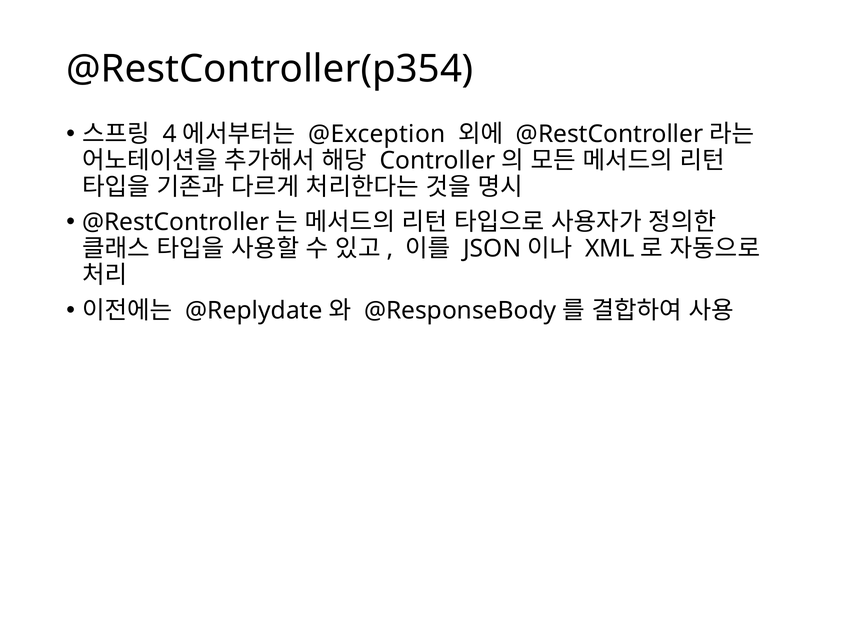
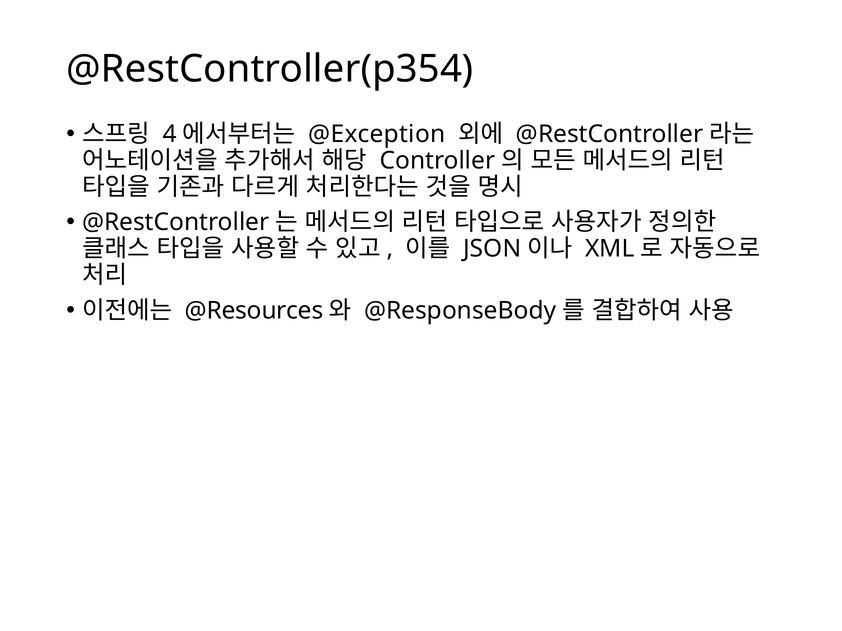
@Replydate: @Replydate -> @Resources (254, 311)
